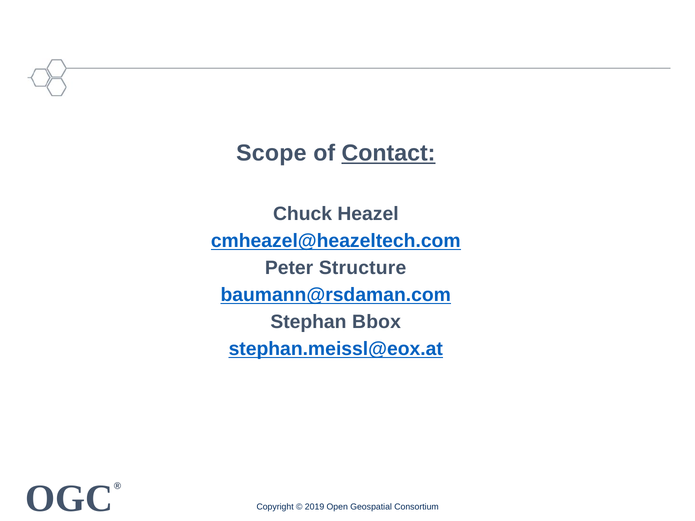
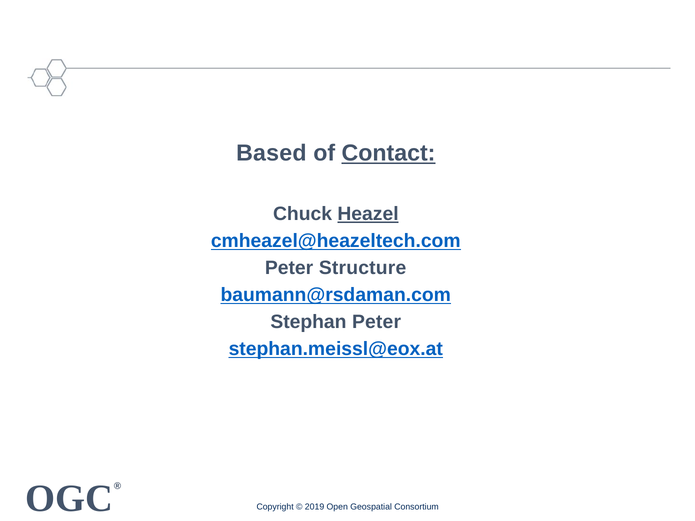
Scope: Scope -> Based (271, 153)
Heazel underline: none -> present (368, 214)
Stephan Bbox: Bbox -> Peter (377, 322)
